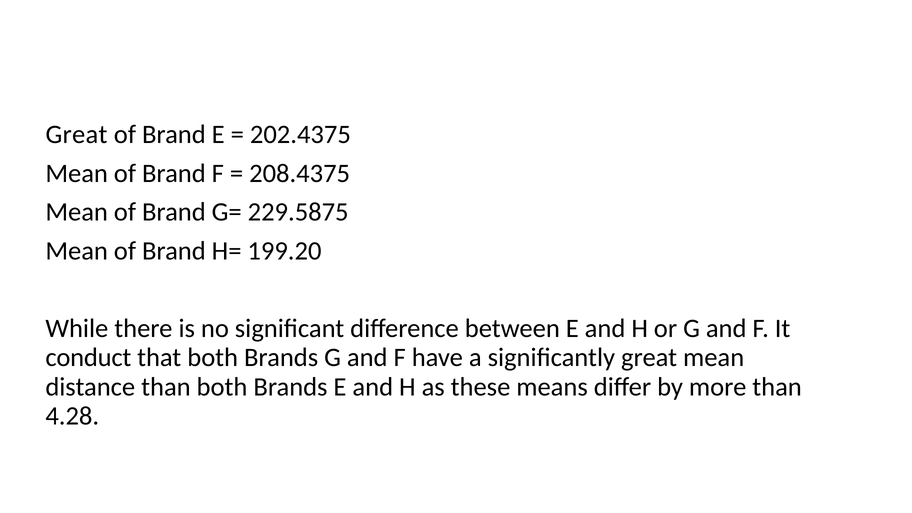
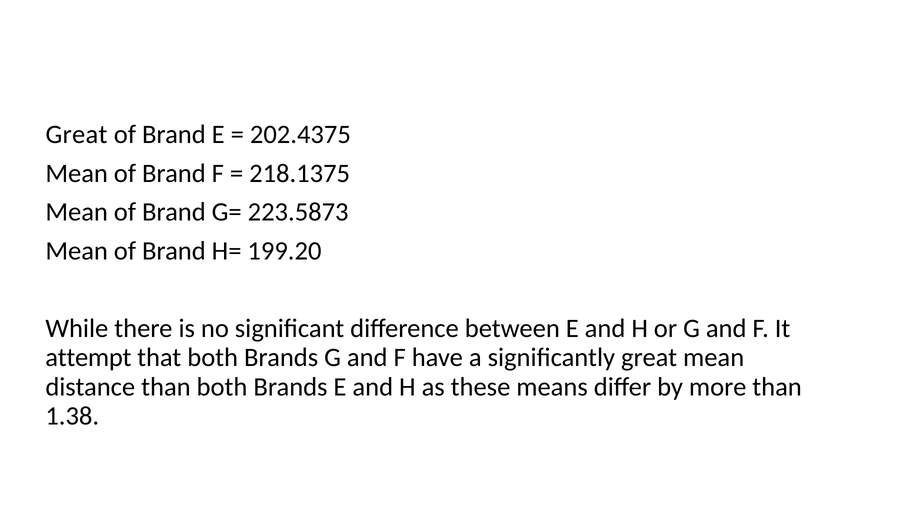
208.4375: 208.4375 -> 218.1375 (300, 173)
229.5875: 229.5875 -> 223.5873 (298, 212)
conduct: conduct -> attempt (88, 357)
4.28: 4.28 -> 1.38 (72, 416)
